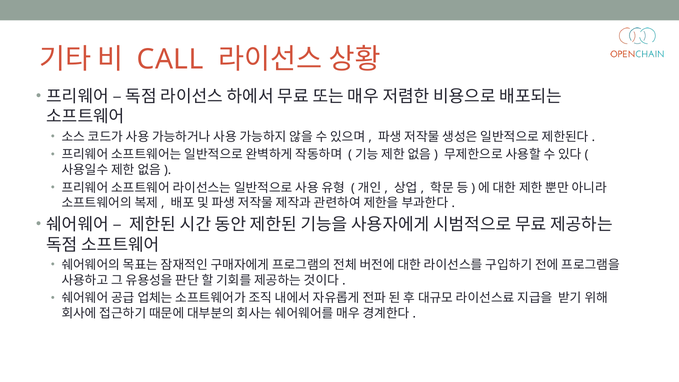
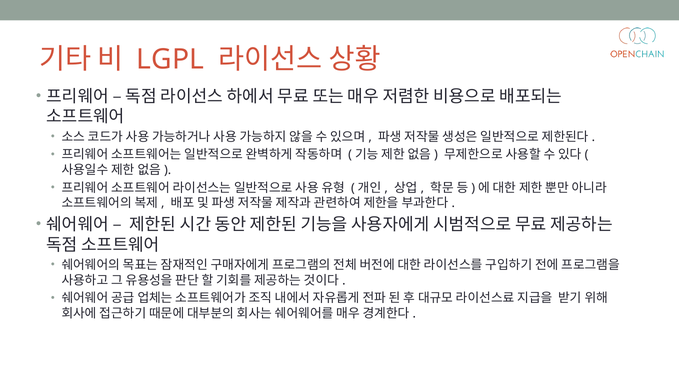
CALL: CALL -> LGPL (170, 59)
